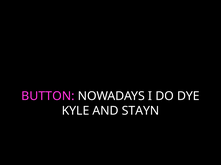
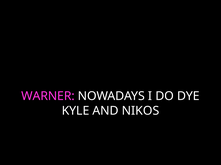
BUTTON: BUTTON -> WARNER (48, 96)
STAYN: STAYN -> NIKOS (141, 111)
